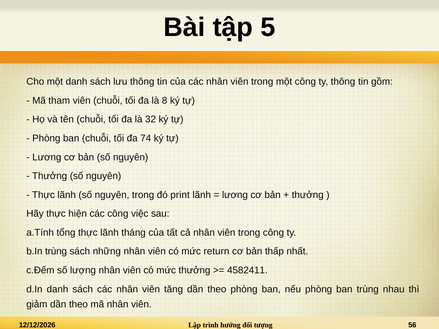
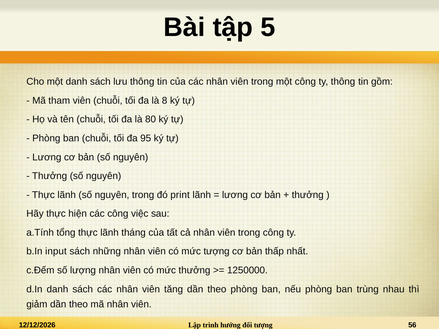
32: 32 -> 80 (151, 119)
74: 74 -> 95 (146, 138)
b.In trùng: trùng -> input (56, 252)
mức return: return -> tượng (217, 252)
4582411: 4582411 -> 1250000 (247, 270)
